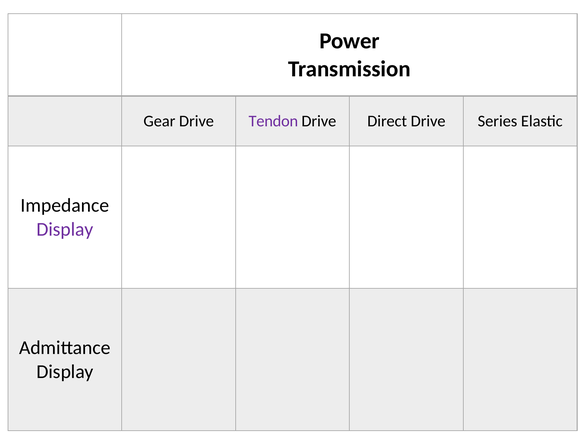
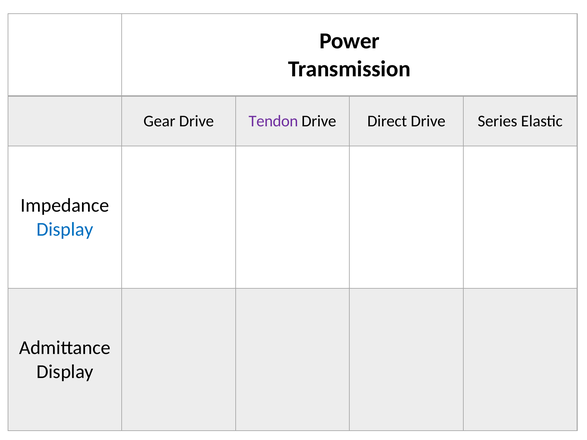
Display colour: purple -> blue (65, 229)
